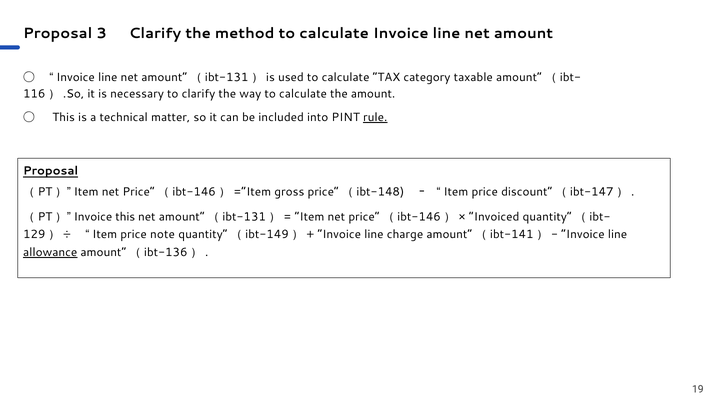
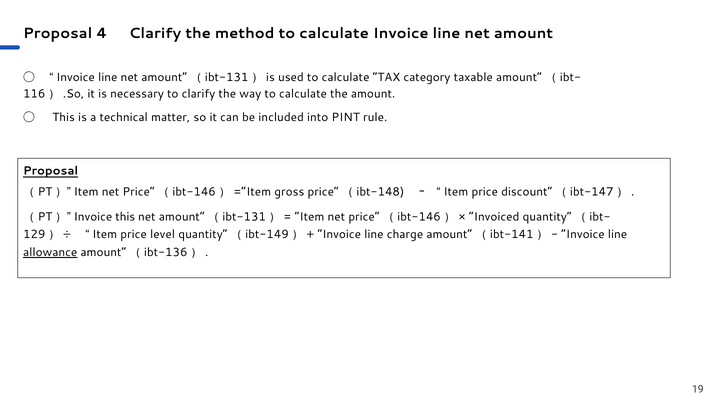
3: 3 -> 4 (102, 33)
rule underline: present -> none (375, 117)
note: note -> level (163, 234)
